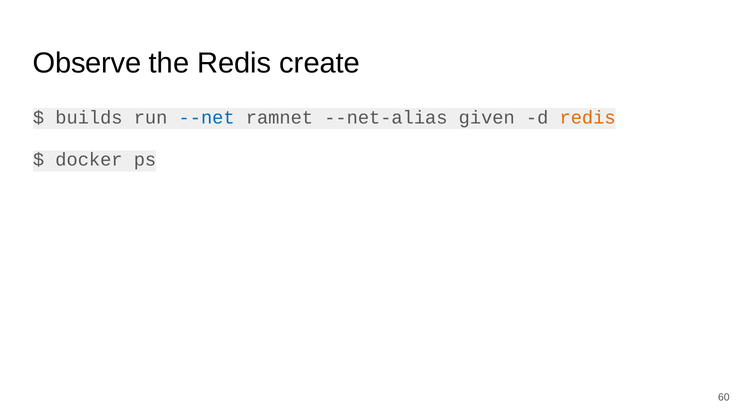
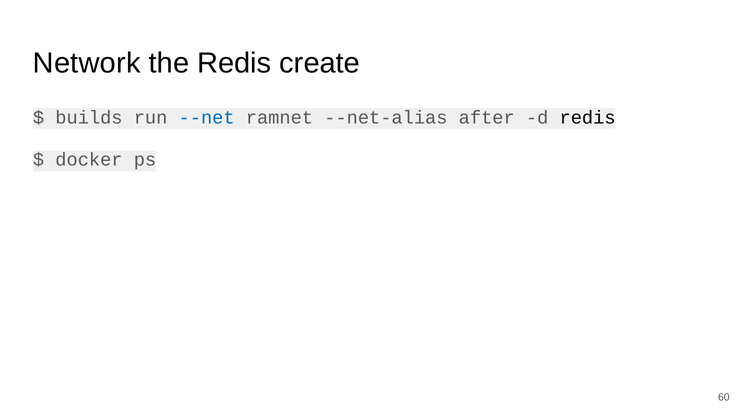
Observe: Observe -> Network (87, 63)
given: given -> after (487, 117)
redis colour: orange -> black (588, 117)
